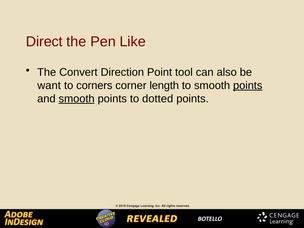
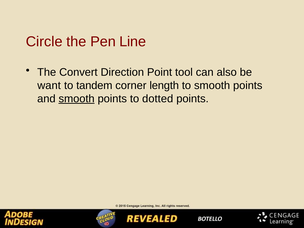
Direct: Direct -> Circle (44, 42)
Like: Like -> Line (133, 42)
corners: corners -> tandem (94, 85)
points underline: present -> none (248, 85)
